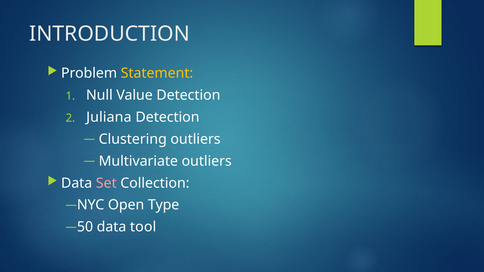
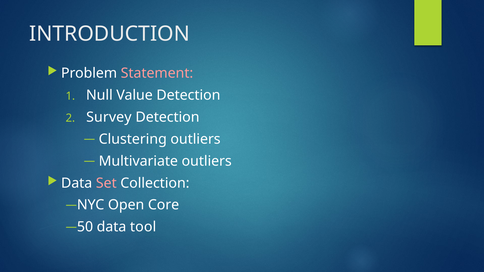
Statement colour: yellow -> pink (157, 73)
Juliana: Juliana -> Survey (109, 117)
Type: Type -> Core (164, 205)
